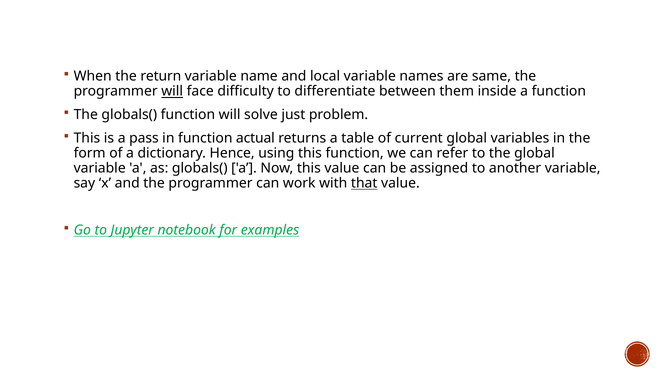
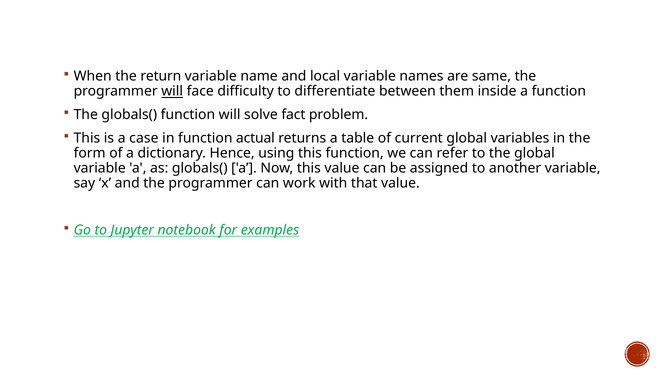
just: just -> fact (293, 115)
pass: pass -> case (144, 138)
that underline: present -> none (364, 183)
